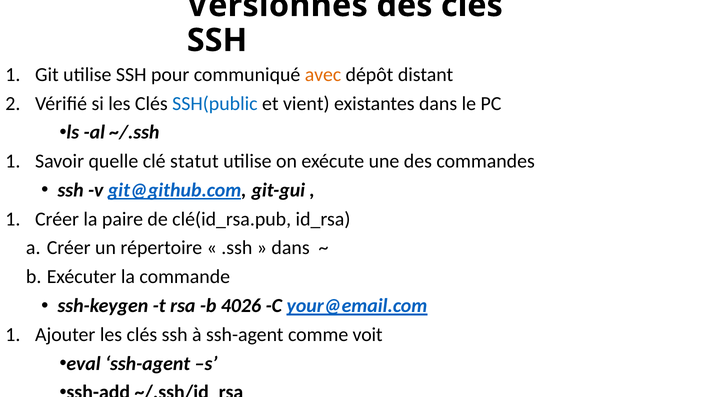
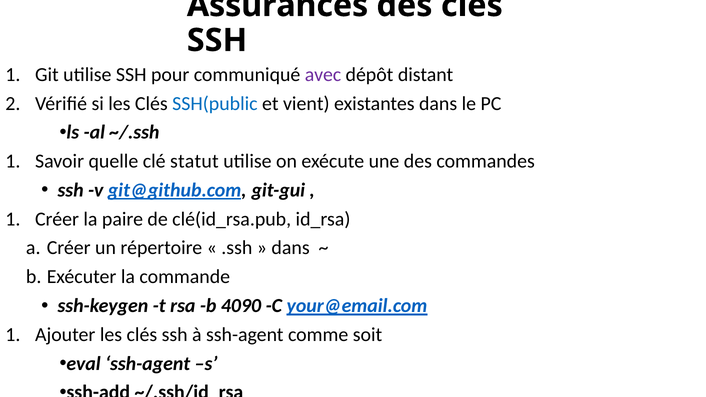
Versionnés: Versionnés -> Assurances (278, 5)
avec colour: orange -> purple (323, 75)
4026: 4026 -> 4090 (241, 306)
voit: voit -> soit (367, 335)
